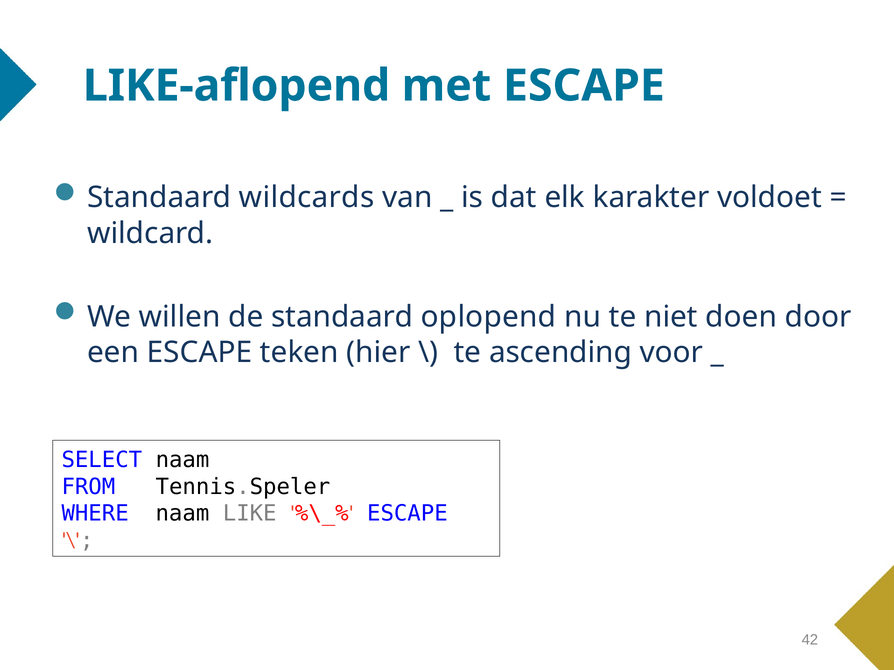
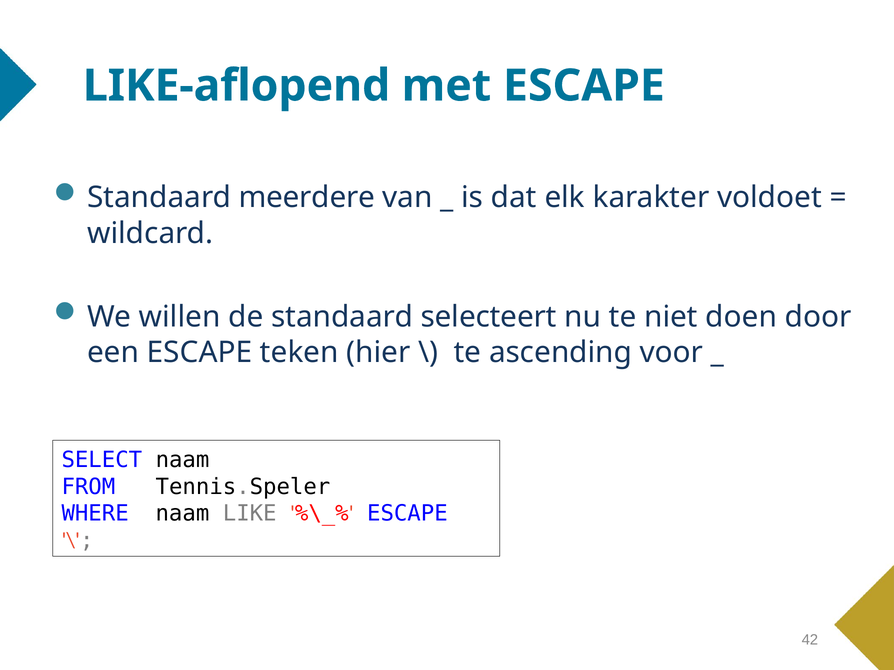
wildcards: wildcards -> meerdere (307, 198)
oplopend: oplopend -> selecteert (489, 317)
